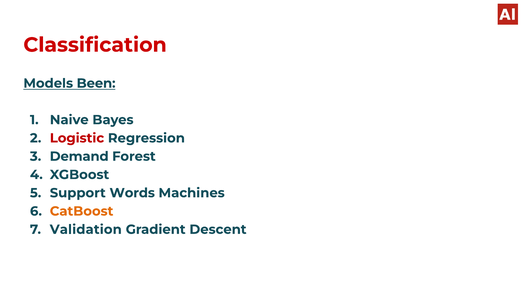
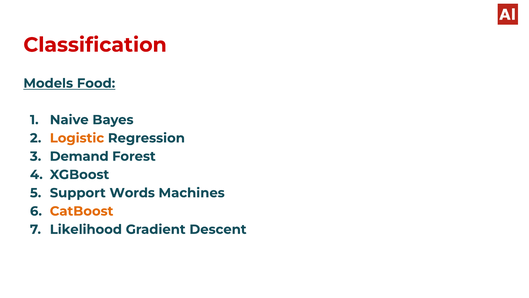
Been: Been -> Food (96, 83)
Logistic colour: red -> orange (77, 138)
Validation: Validation -> Likelihood (86, 229)
